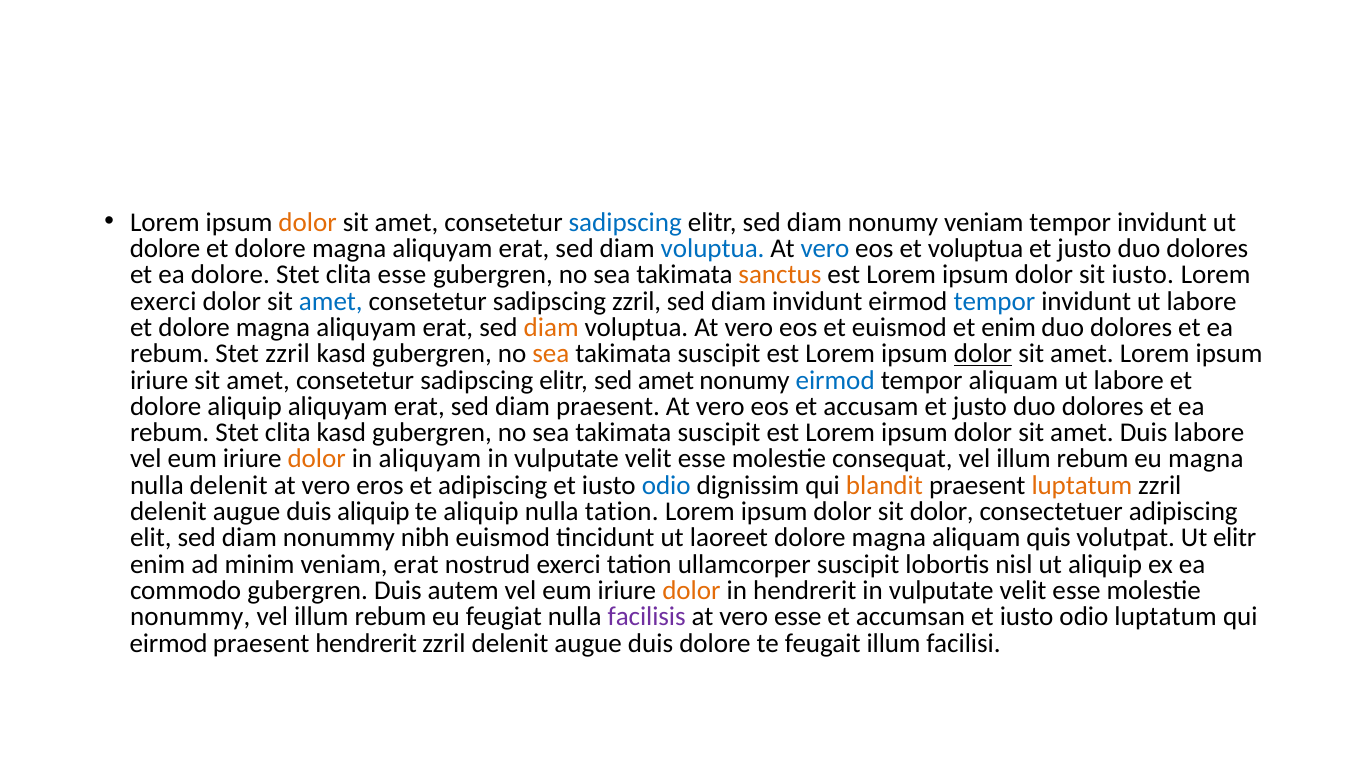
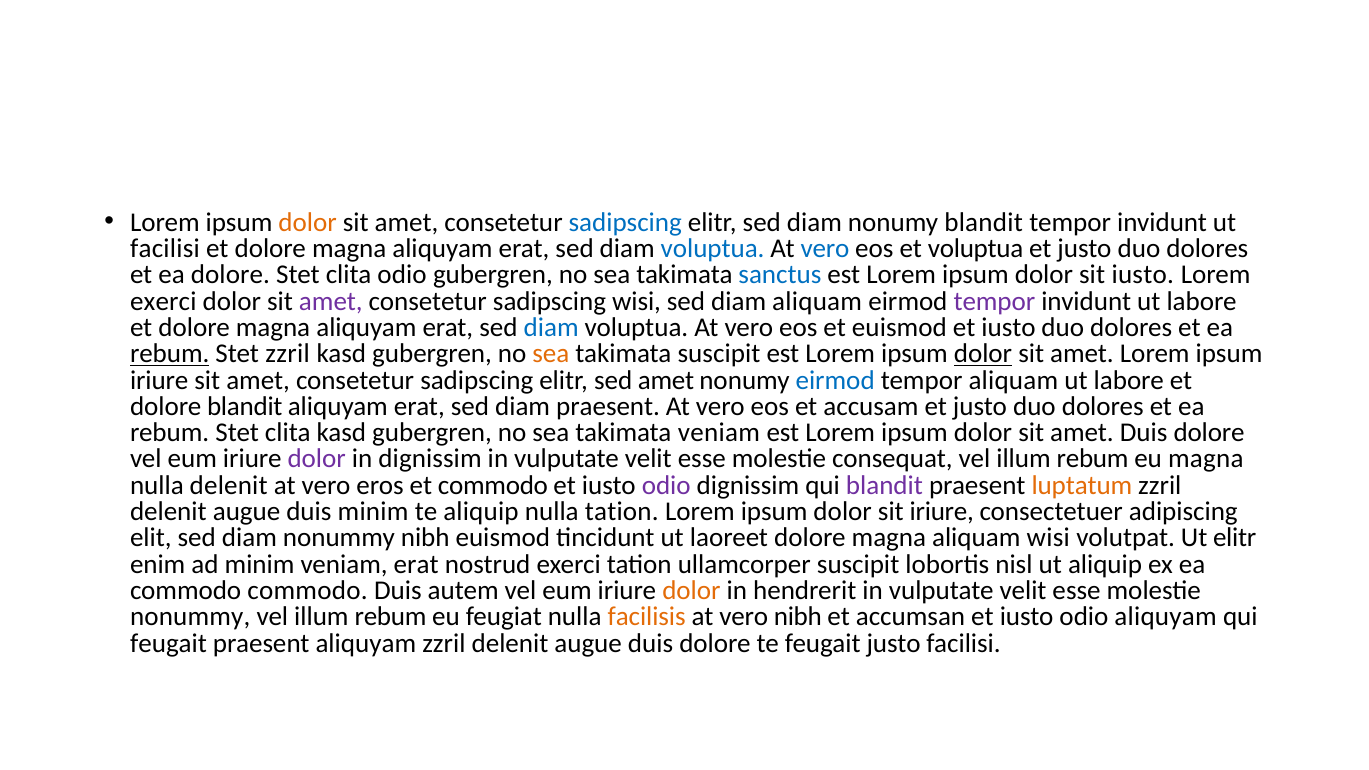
nonumy veniam: veniam -> blandit (984, 222)
dolore: dolore -> facilisi (165, 249)
clita esse: esse -> odio (402, 275)
sanctus colour: orange -> blue (780, 275)
amet colour: blue -> purple (331, 301)
sadipscing zzril: zzril -> wisi (637, 301)
diam invidunt: invidunt -> aliquam (817, 301)
tempor colour: blue -> purple (994, 301)
diam colour: orange -> blue (551, 328)
enim: enim -> iusto (1009, 328)
rebum underline: none -> present (170, 354)
dolore aliquip: aliquip -> blandit (245, 406)
suscipit: suscipit -> veniam (719, 433)
amet Duis labore: labore -> dolore (1209, 433)
dolor colour: orange -> purple (317, 459)
in aliquyam: aliquyam -> dignissim (430, 459)
et adipiscing: adipiscing -> commodo (493, 485)
odio colour: blue -> purple (666, 485)
blandit colour: orange -> purple (884, 485)
duis aliquip: aliquip -> minim (373, 512)
sit dolor: dolor -> iriure (942, 512)
aliquam quis: quis -> wisi (1048, 538)
commodo gubergren: gubergren -> commodo (308, 591)
facilisis colour: purple -> orange (647, 617)
vero esse: esse -> nibh (798, 617)
odio luptatum: luptatum -> aliquyam (1166, 617)
eirmod: eirmod -> feugait (169, 643)
praesent hendrerit: hendrerit -> aliquyam (366, 643)
feugait illum: illum -> justo (894, 643)
